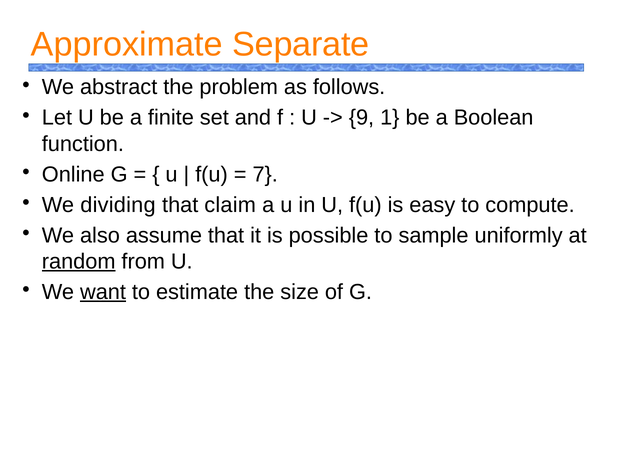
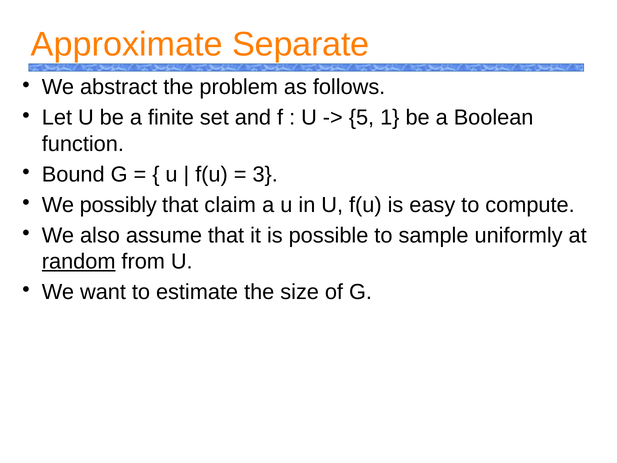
9: 9 -> 5 (361, 118)
Online: Online -> Bound (73, 174)
7: 7 -> 3 (265, 174)
dividing: dividing -> possibly (118, 205)
want underline: present -> none (103, 292)
